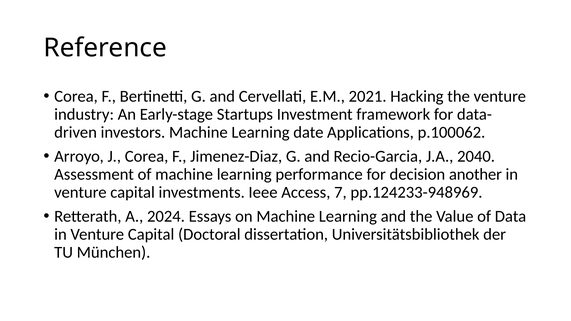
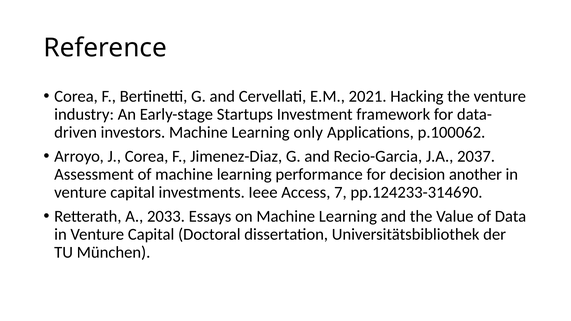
date: date -> only (308, 133)
2040: 2040 -> 2037 (476, 156)
pp.124233-948969: pp.124233-948969 -> pp.124233-314690 (416, 192)
2024: 2024 -> 2033 (166, 216)
